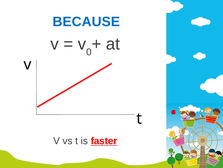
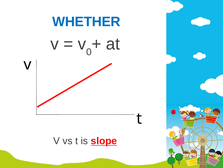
BECAUSE: BECAUSE -> WHETHER (86, 22)
faster: faster -> slope (104, 140)
